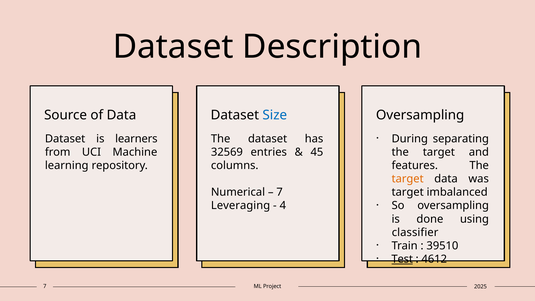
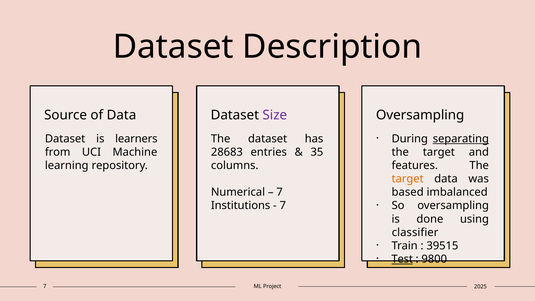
Size colour: blue -> purple (275, 115)
separating underline: none -> present (461, 139)
32569: 32569 -> 28683 (227, 152)
45: 45 -> 35 (317, 152)
target: target -> based (408, 192)
Leveraging: Leveraging -> Institutions (241, 206)
4: 4 -> 7 (283, 206)
39510: 39510 -> 39515 (442, 246)
4612: 4612 -> 9800 (434, 259)
